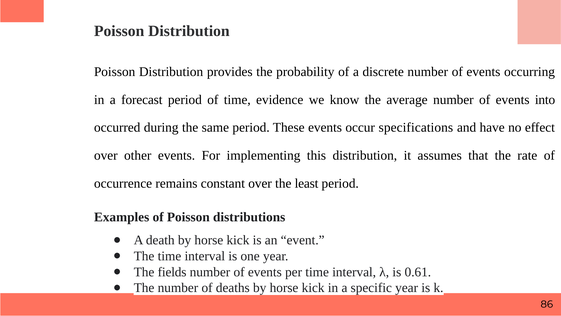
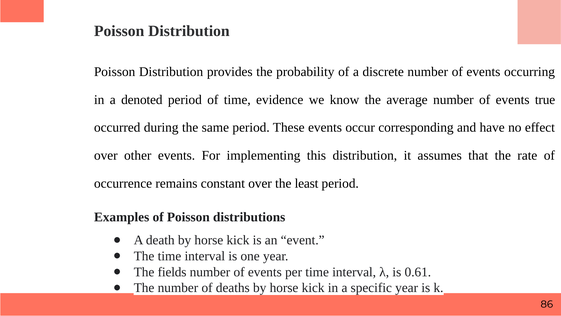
forecast: forecast -> denoted (142, 100)
into: into -> true (545, 100)
specifications: specifications -> corresponding (416, 127)
